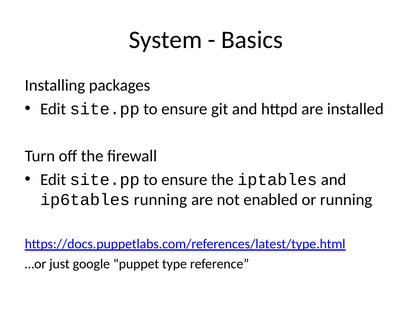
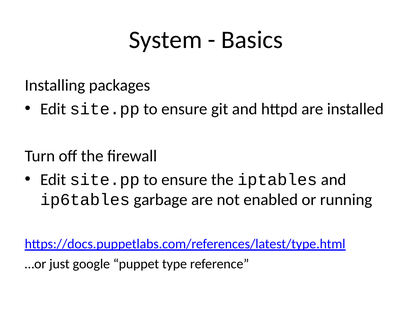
ip6tables running: running -> garbage (161, 200)
